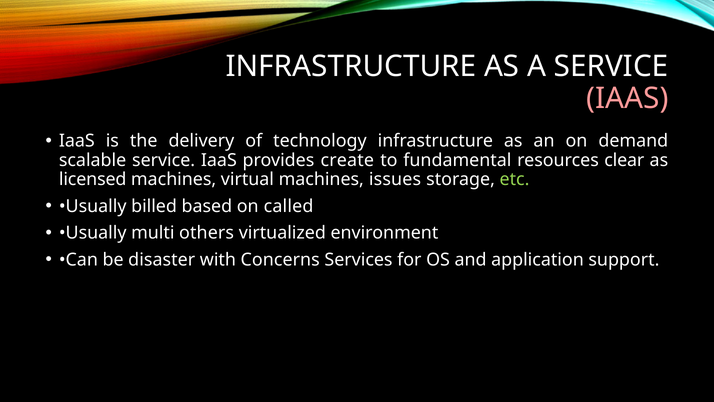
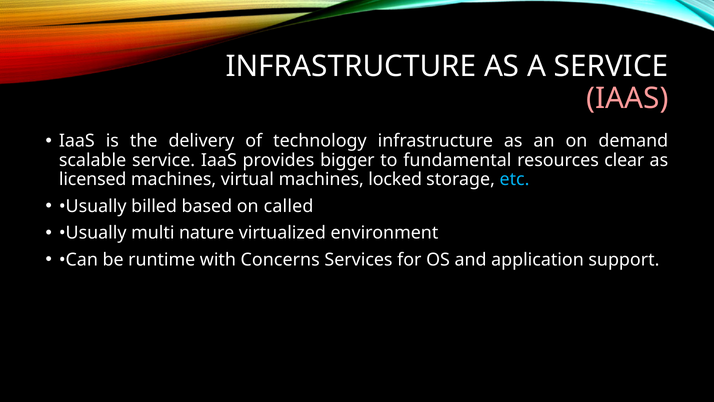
create: create -> bigger (347, 160)
issues: issues -> locked (395, 179)
etc colour: light green -> light blue (515, 179)
others: others -> nature (207, 233)
disaster: disaster -> runtime (162, 259)
